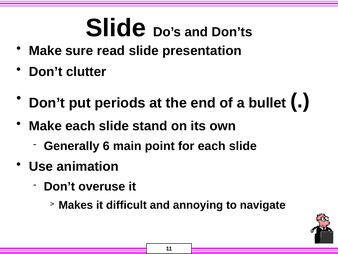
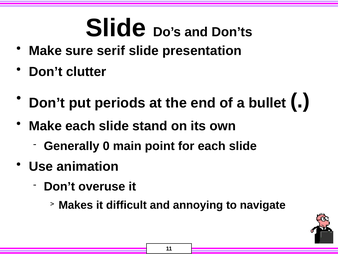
read: read -> serif (111, 51)
6: 6 -> 0 (106, 146)
